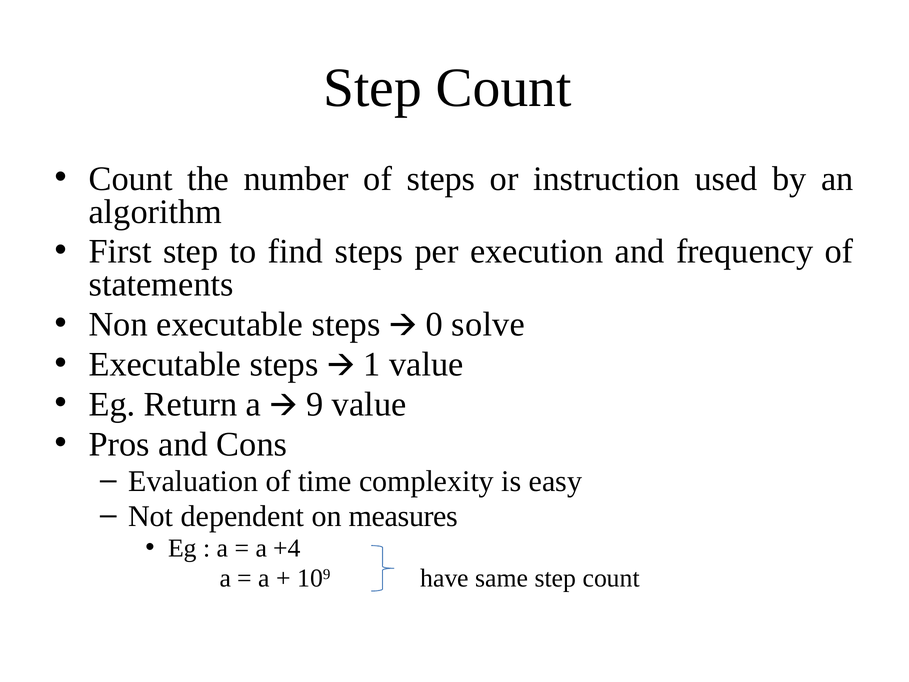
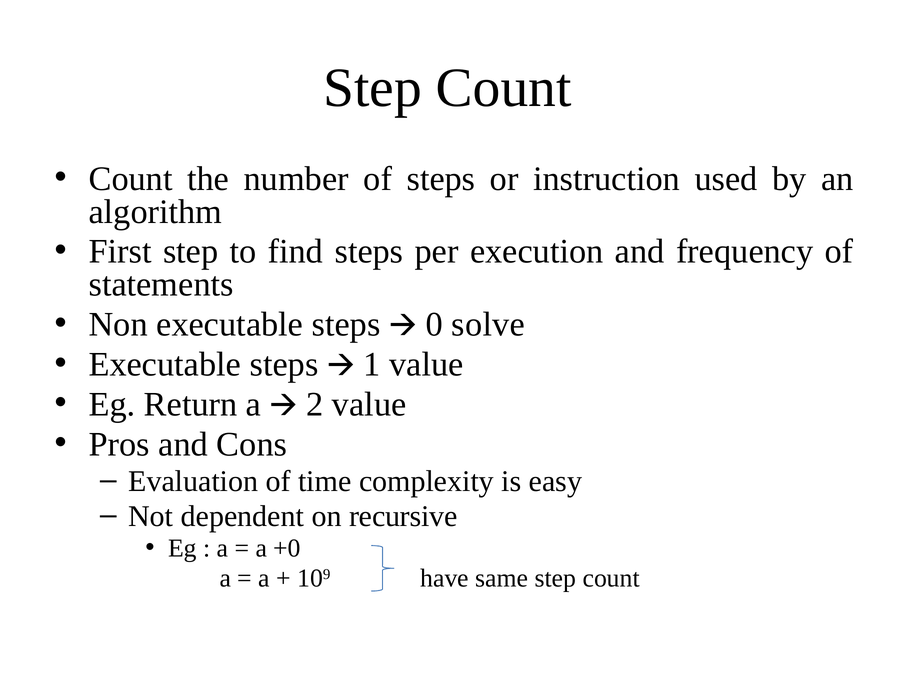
9: 9 -> 2 (315, 404)
measures: measures -> recursive (403, 516)
+4: +4 -> +0 (287, 548)
